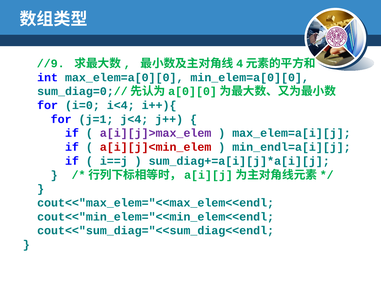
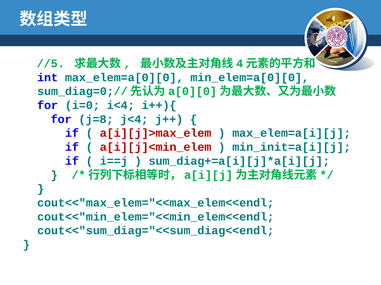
//9: //9 -> //5 (51, 64)
j=1: j=1 -> j=8 (96, 120)
a[i][j]>max_elem colour: purple -> red (156, 133)
min_endl=a[i][j: min_endl=a[i][j -> min_init=a[i][j (292, 147)
